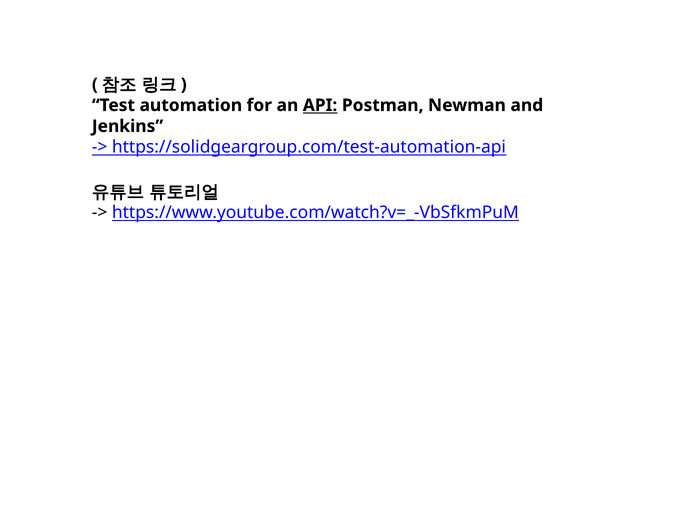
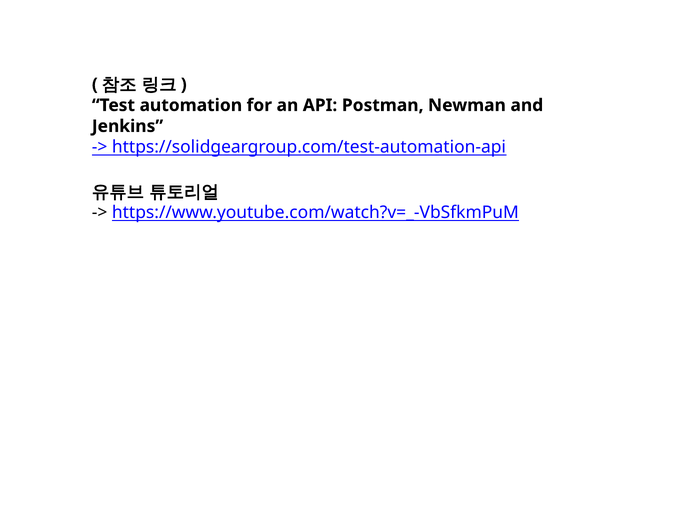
API underline: present -> none (320, 105)
